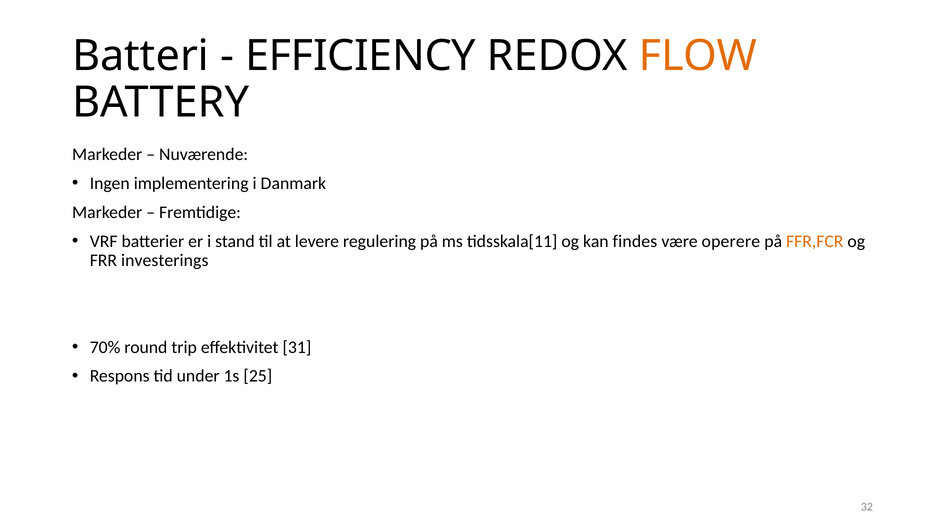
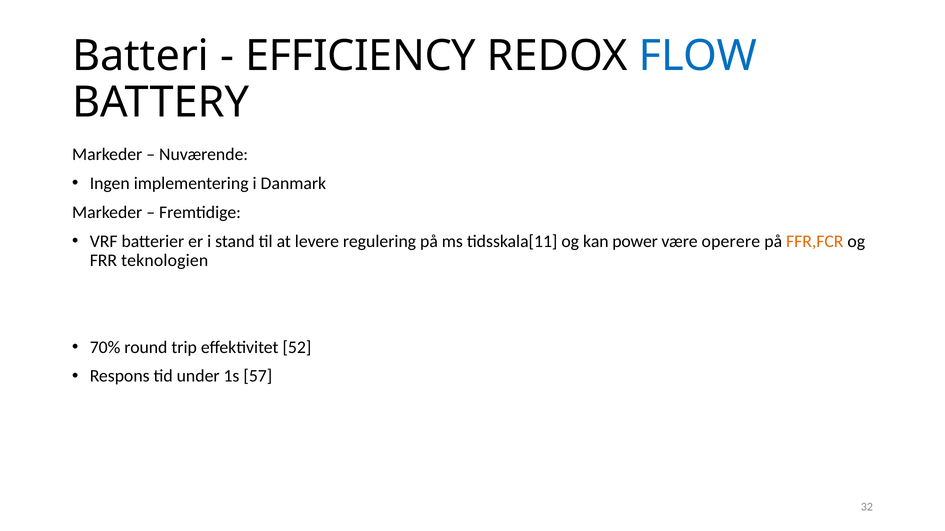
FLOW colour: orange -> blue (698, 56)
findes: findes -> power (635, 241)
investerings: investerings -> teknologien (165, 261)
31: 31 -> 52 (297, 348)
25: 25 -> 57 (258, 377)
